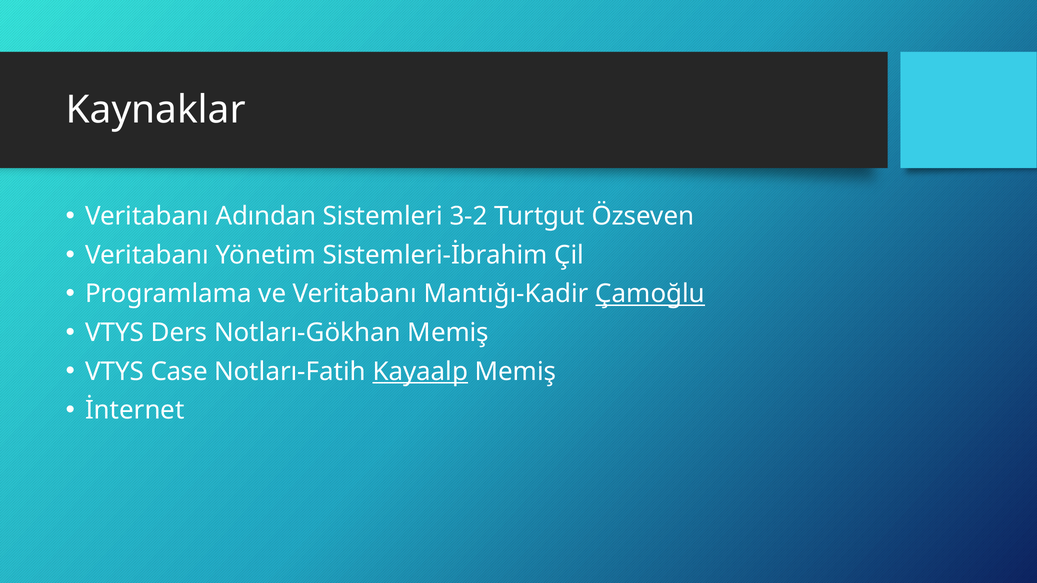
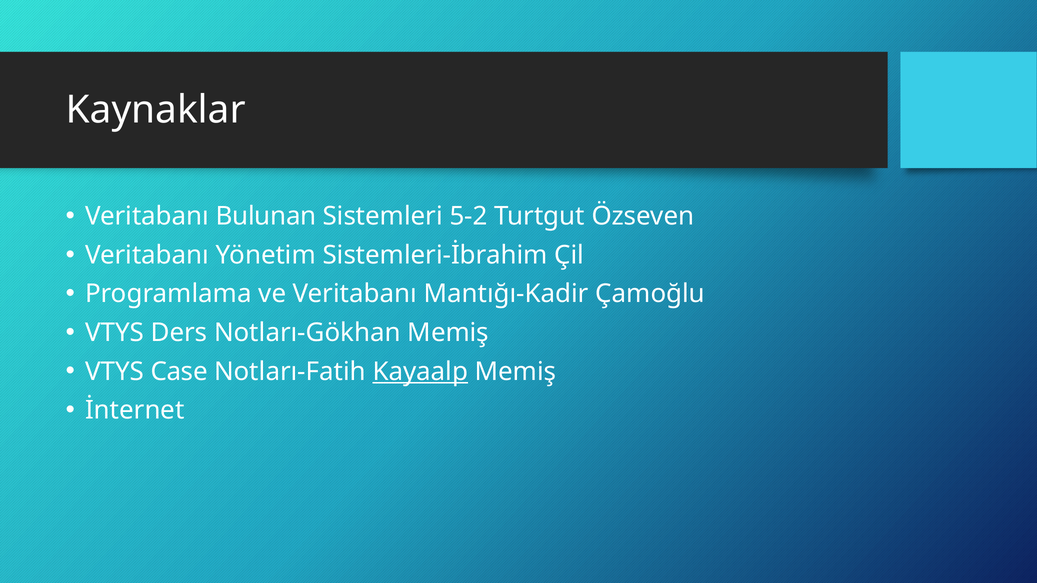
Adından: Adından -> Bulunan (266, 216)
3-2: 3-2 -> 5-2 (469, 216)
Çamoğlu underline: present -> none (650, 294)
